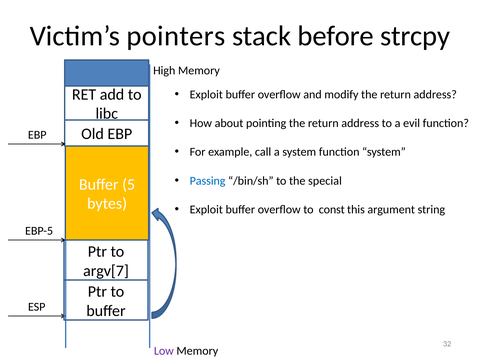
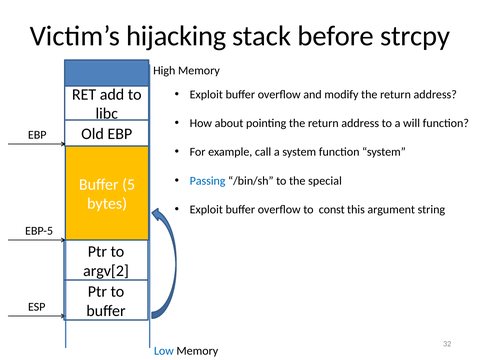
pointers: pointers -> hijacking (176, 36)
evil: evil -> will (412, 123)
argv[7: argv[7 -> argv[2 (106, 271)
Low colour: purple -> blue (164, 351)
